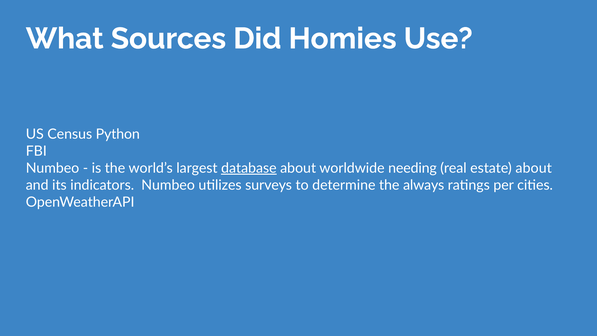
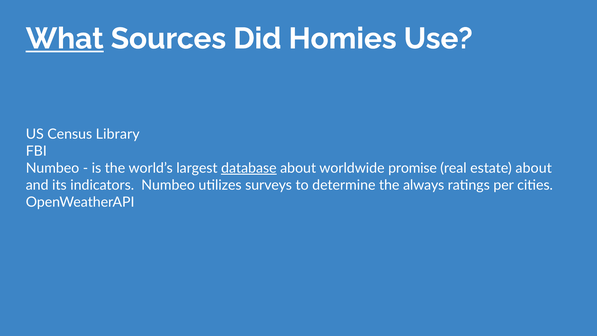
What underline: none -> present (65, 39)
Python: Python -> Library (118, 134)
needing: needing -> promise (413, 168)
